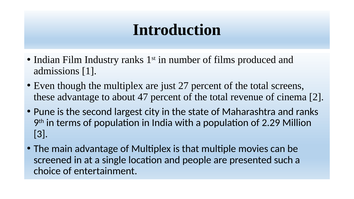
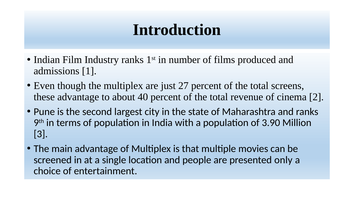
47: 47 -> 40 (143, 97)
2.29: 2.29 -> 3.90 (271, 123)
such: such -> only (283, 160)
